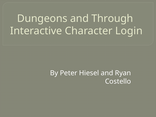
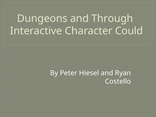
Login: Login -> Could (129, 31)
